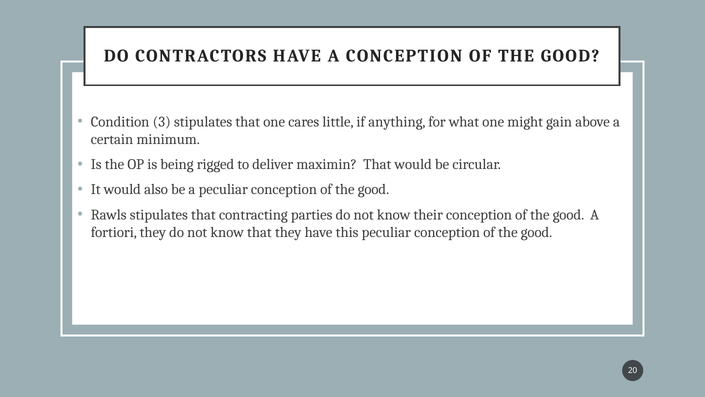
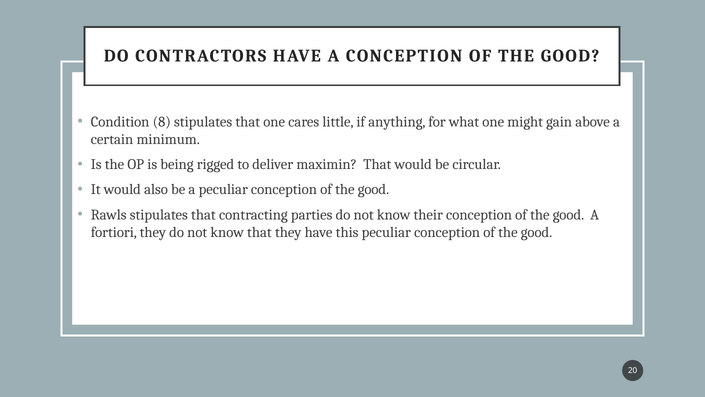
3: 3 -> 8 (162, 122)
